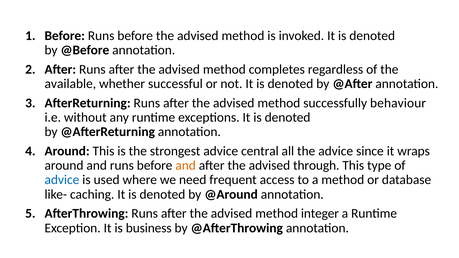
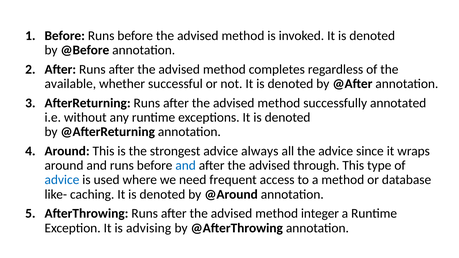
behaviour: behaviour -> annotated (398, 103)
central: central -> always (260, 151)
and colour: orange -> blue (186, 166)
business: business -> advising (149, 228)
